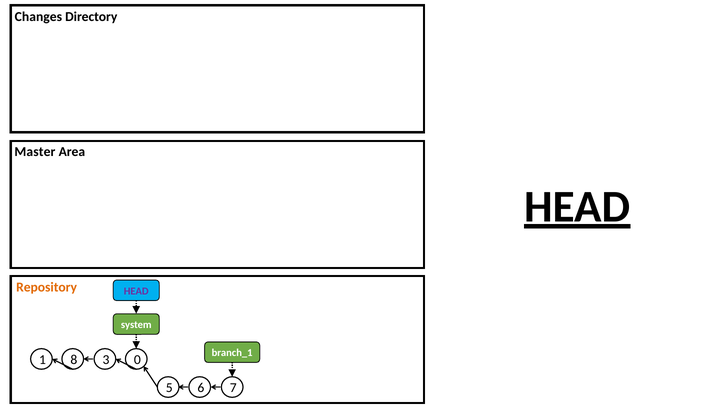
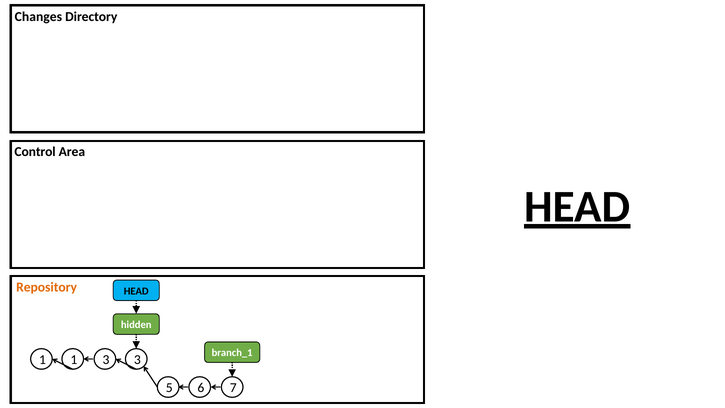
Master: Master -> Control (35, 152)
HEAD colour: purple -> black (136, 291)
system: system -> hidden (136, 325)
1 8: 8 -> 1 (74, 360)
3 0: 0 -> 3 (137, 360)
